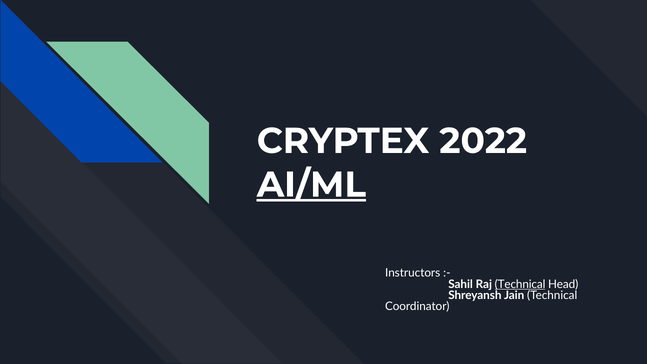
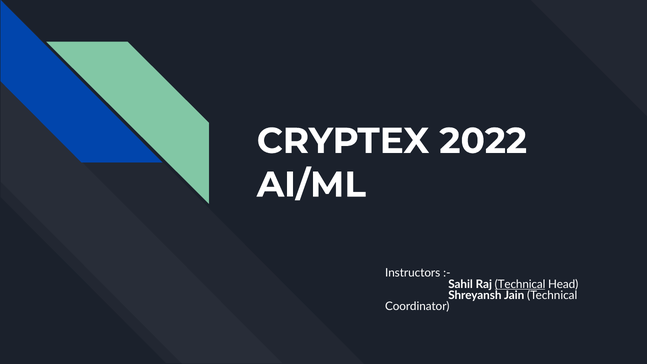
AI/ML underline: present -> none (311, 185)
